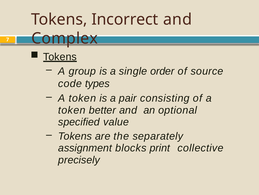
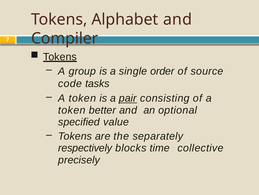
Incorrect: Incorrect -> Alphabet (125, 19)
Complex: Complex -> Compiler (65, 38)
types: types -> tasks (97, 83)
pair underline: none -> present (128, 98)
assignment: assignment -> respectively (85, 148)
print: print -> time (160, 148)
